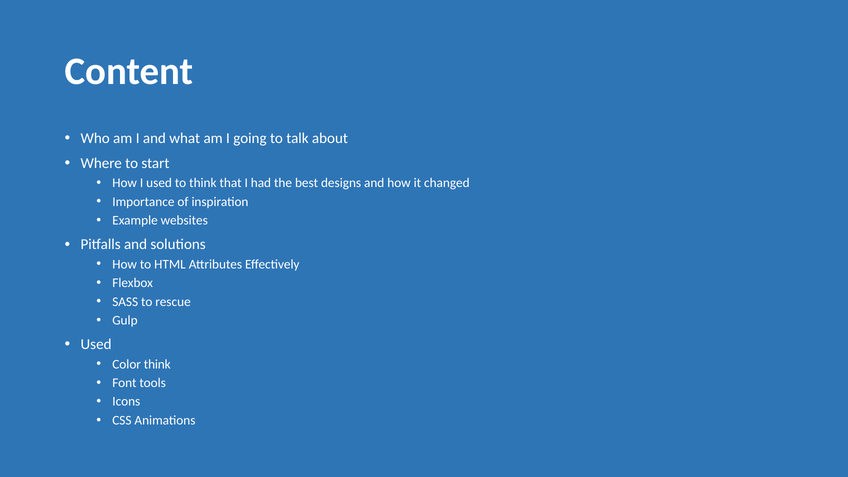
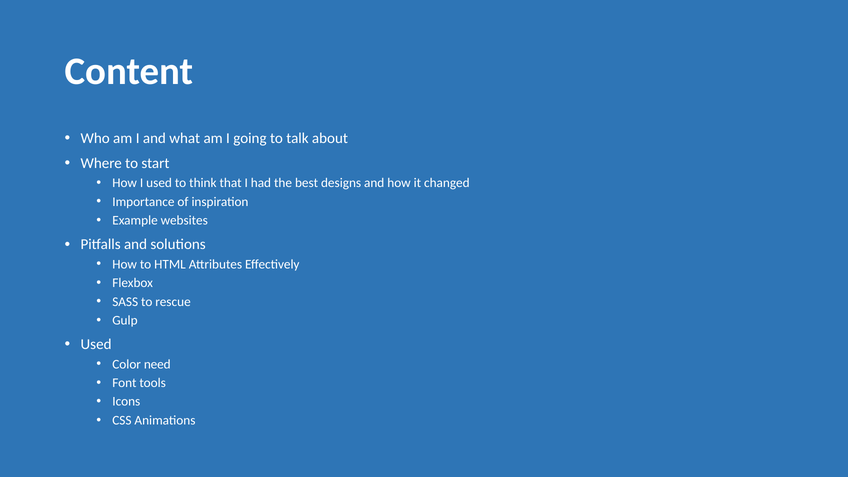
Color think: think -> need (157, 364)
